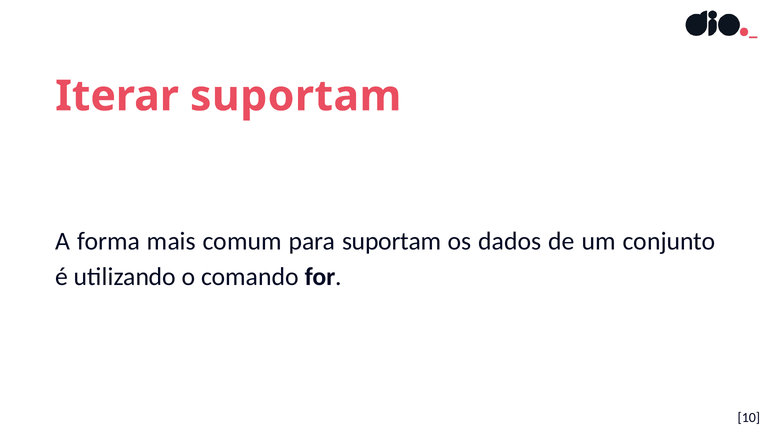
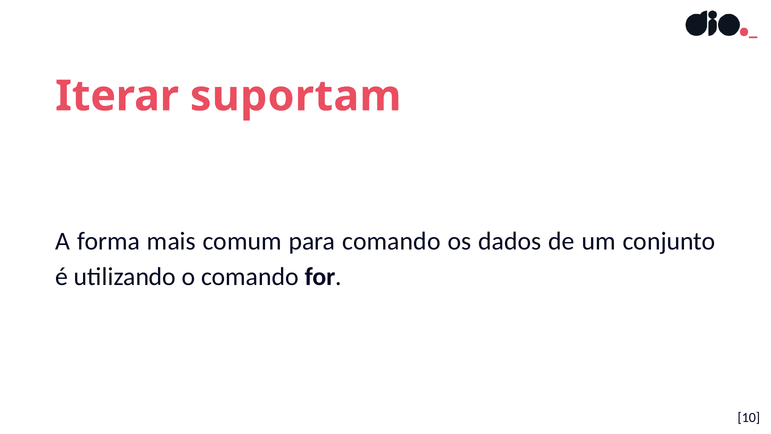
para suportam: suportam -> comando (391, 241)
